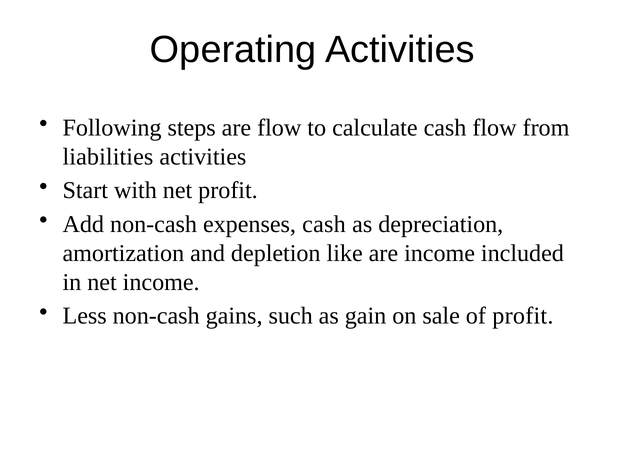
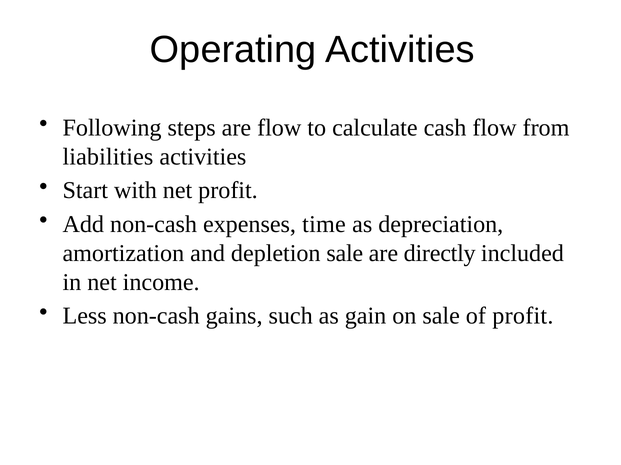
expenses cash: cash -> time (324, 225)
depletion like: like -> sale (345, 254)
are income: income -> directly (440, 254)
